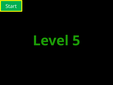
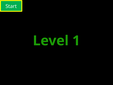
5: 5 -> 1 (76, 41)
